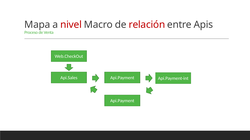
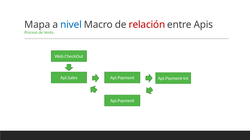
nivel colour: red -> blue (71, 25)
